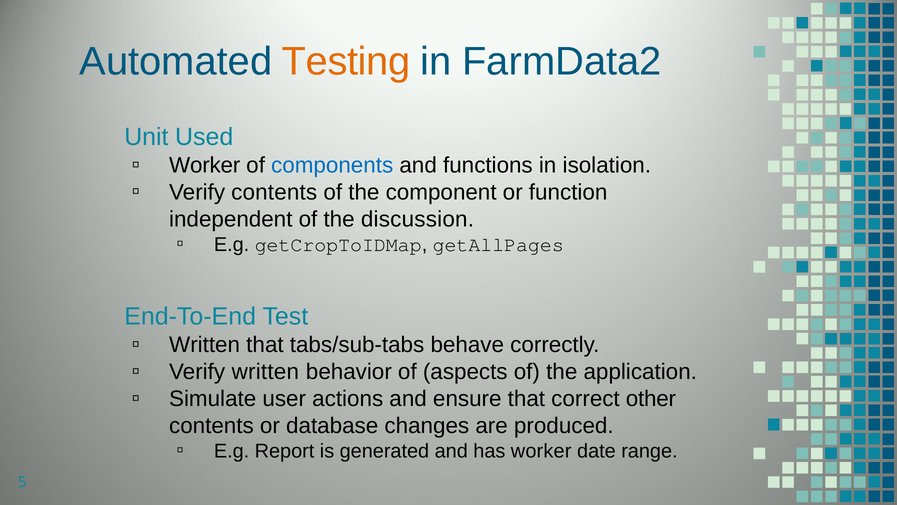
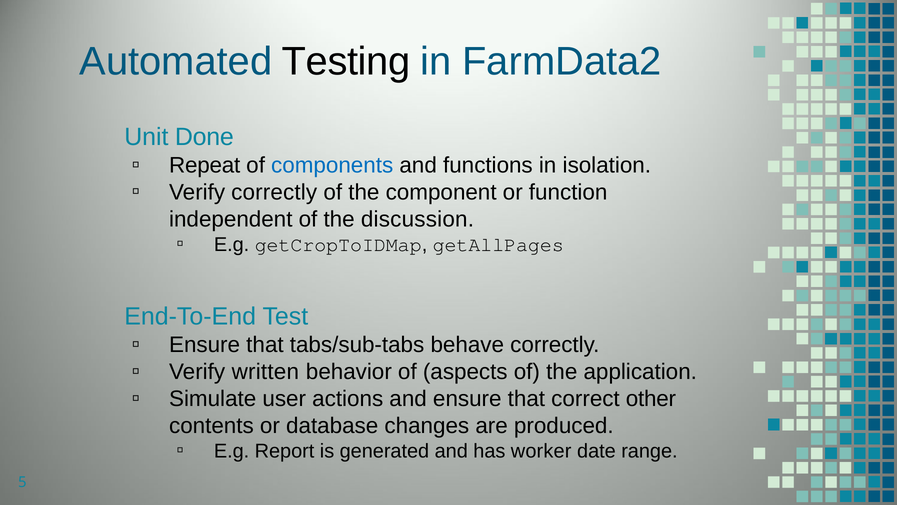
Testing colour: orange -> black (346, 62)
Used: Used -> Done (204, 137)
Worker: Worker -> Repeat (205, 165)
Verify contents: contents -> correctly (274, 192)
Written: Written -> Ensure (205, 345)
